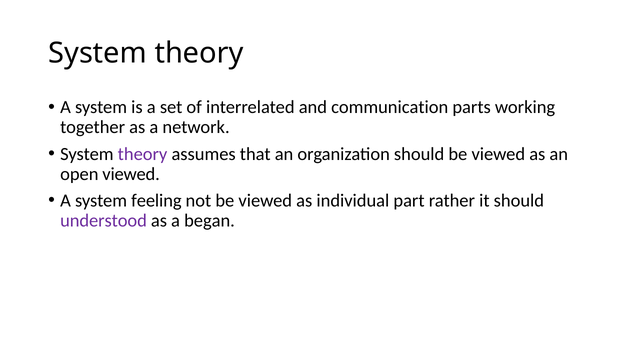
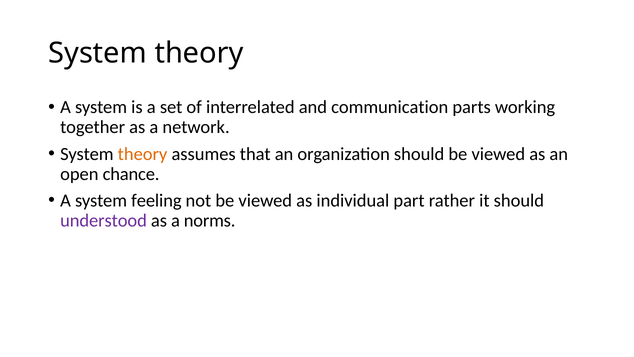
theory colour: purple -> orange (143, 154)
open viewed: viewed -> chance (131, 174)
began: began -> norms (210, 220)
